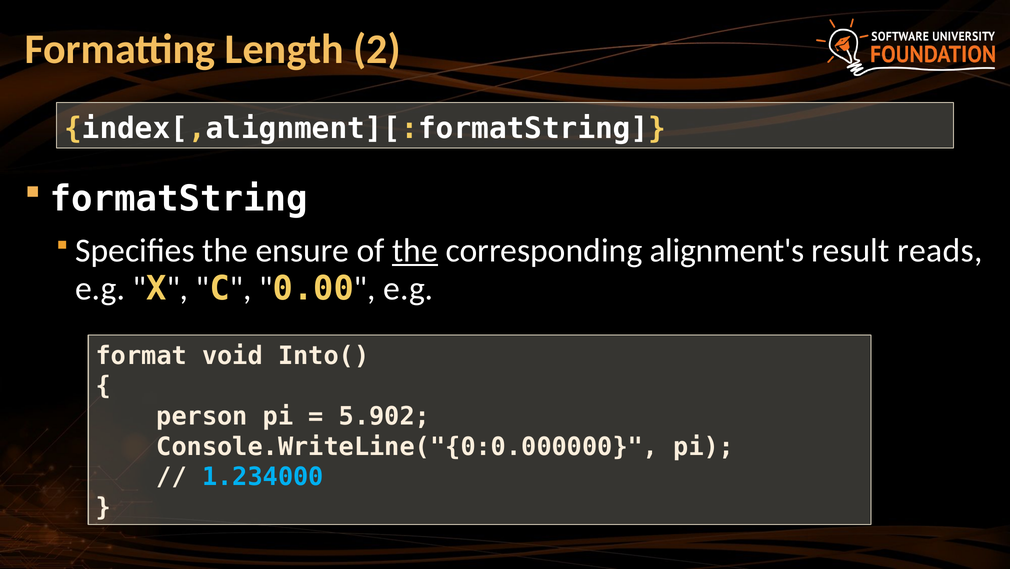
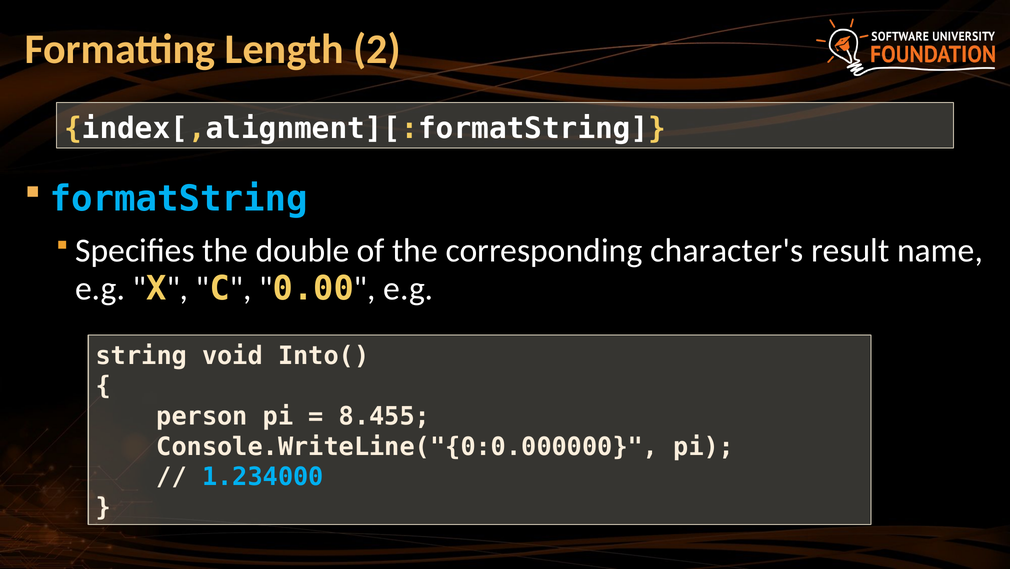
formatString colour: white -> light blue (179, 199)
ensure: ensure -> double (303, 250)
the underline: present -> none (415, 250)
alignment's: alignment's -> character's (727, 250)
reads: reads -> name (940, 250)
format: format -> string (141, 355)
5.902: 5.902 -> 8.455 (384, 416)
